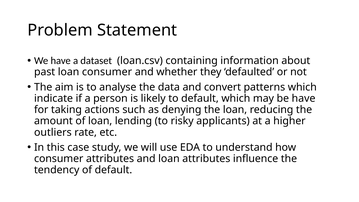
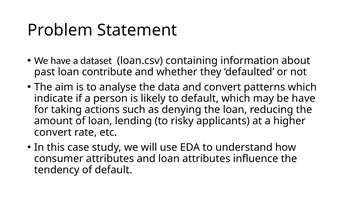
loan consumer: consumer -> contribute (107, 72)
outliers: outliers -> convert (53, 132)
